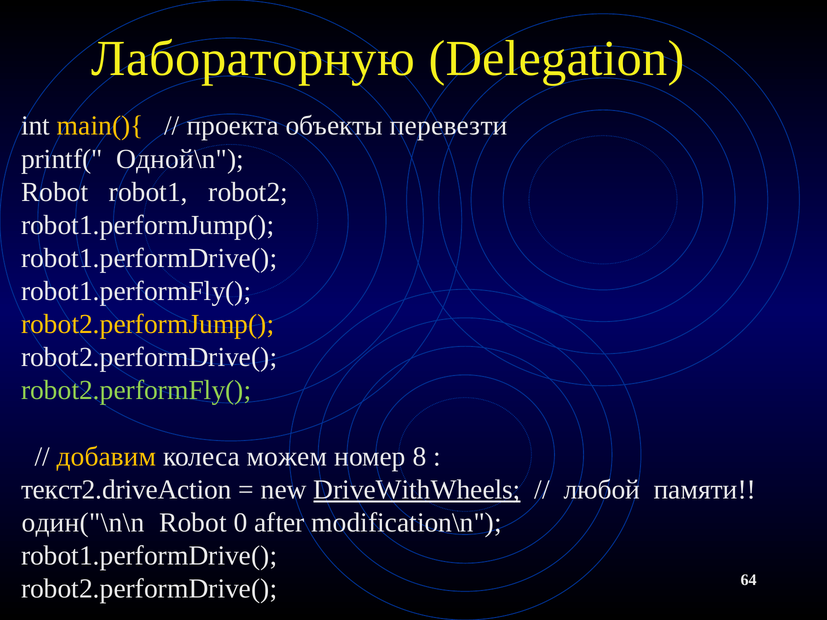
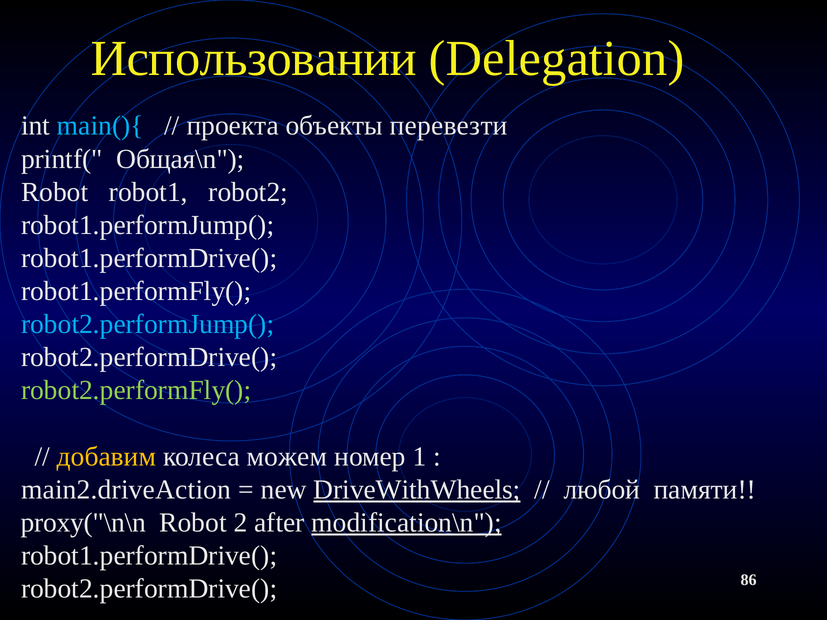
Лабораторную: Лабораторную -> Использовании (254, 58)
main(){ colour: yellow -> light blue (100, 126)
Одной\n: Одной\n -> Общая\n (180, 159)
robot2.performJump( colour: yellow -> light blue (148, 324)
8: 8 -> 1 (420, 457)
текст2.driveAction: текст2.driveAction -> main2.driveAction (126, 490)
один("\n\n: один("\n\n -> proxy("\n\n (83, 523)
0: 0 -> 2 (240, 523)
modification\n underline: none -> present (407, 523)
64: 64 -> 86 (749, 580)
